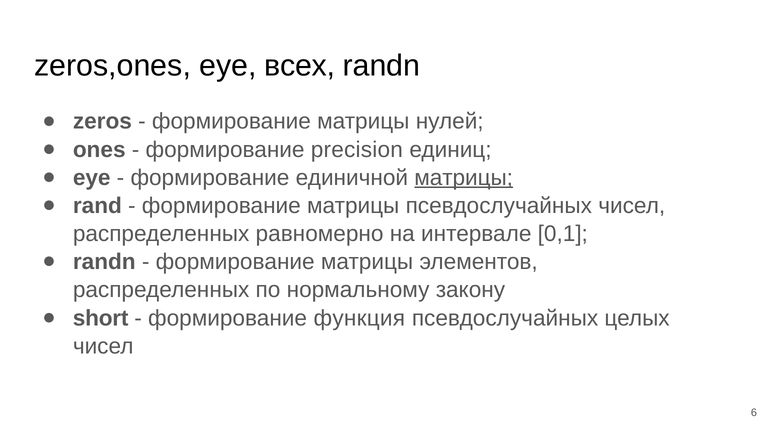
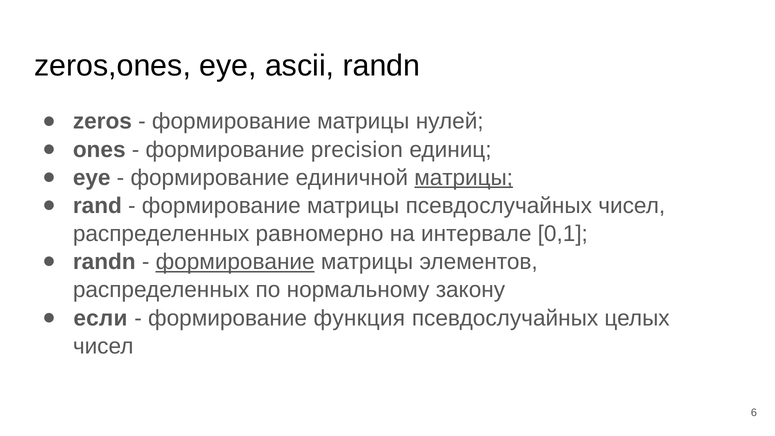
всех: всех -> ascii (300, 66)
формирование underline: none -> present (235, 262)
short: short -> если (100, 318)
